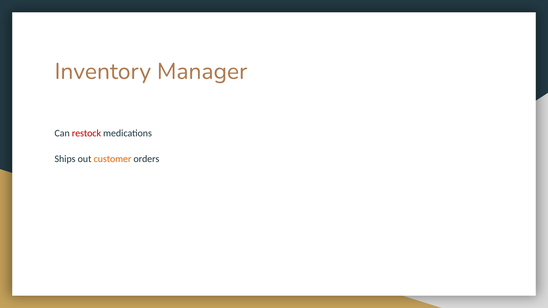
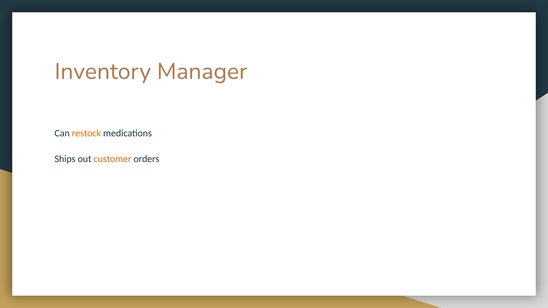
restock colour: red -> orange (86, 133)
